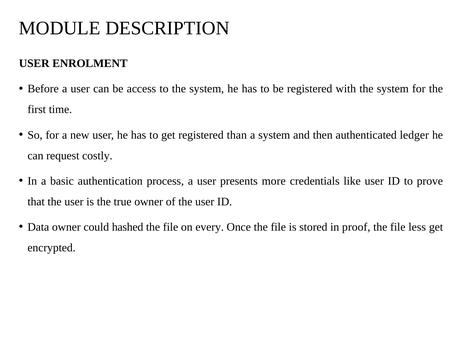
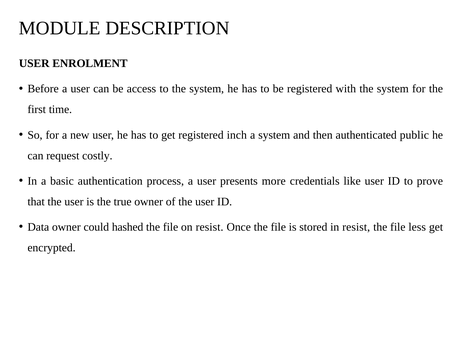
than: than -> inch (237, 135)
ledger: ledger -> public (414, 135)
on every: every -> resist (210, 227)
in proof: proof -> resist (356, 227)
